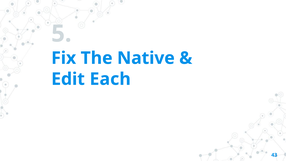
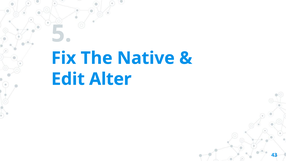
Each: Each -> Alter (110, 79)
